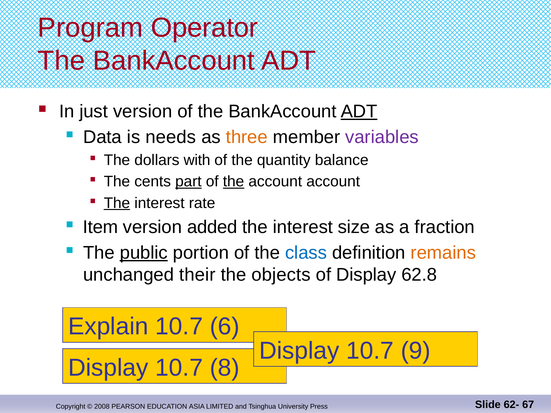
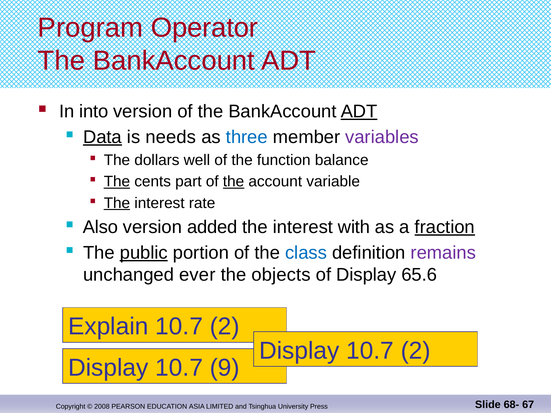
just: just -> into (94, 111)
Data underline: none -> present (102, 137)
three colour: orange -> blue (247, 137)
with: with -> well (197, 160)
quantity: quantity -> function (284, 160)
The underline: none -> present (117, 182)
part underline: present -> none (188, 182)
account account: account -> variable (333, 182)
Item: Item -> Also (101, 227)
size: size -> with (354, 227)
fraction underline: none -> present (445, 227)
remains colour: orange -> purple (443, 253)
their: their -> ever (197, 275)
62.8: 62.8 -> 65.6 (419, 275)
6: 6 -> 2 (225, 327)
Display 10.7 9: 9 -> 2 (416, 351)
8: 8 -> 9 (225, 368)
62-: 62- -> 68- (511, 405)
